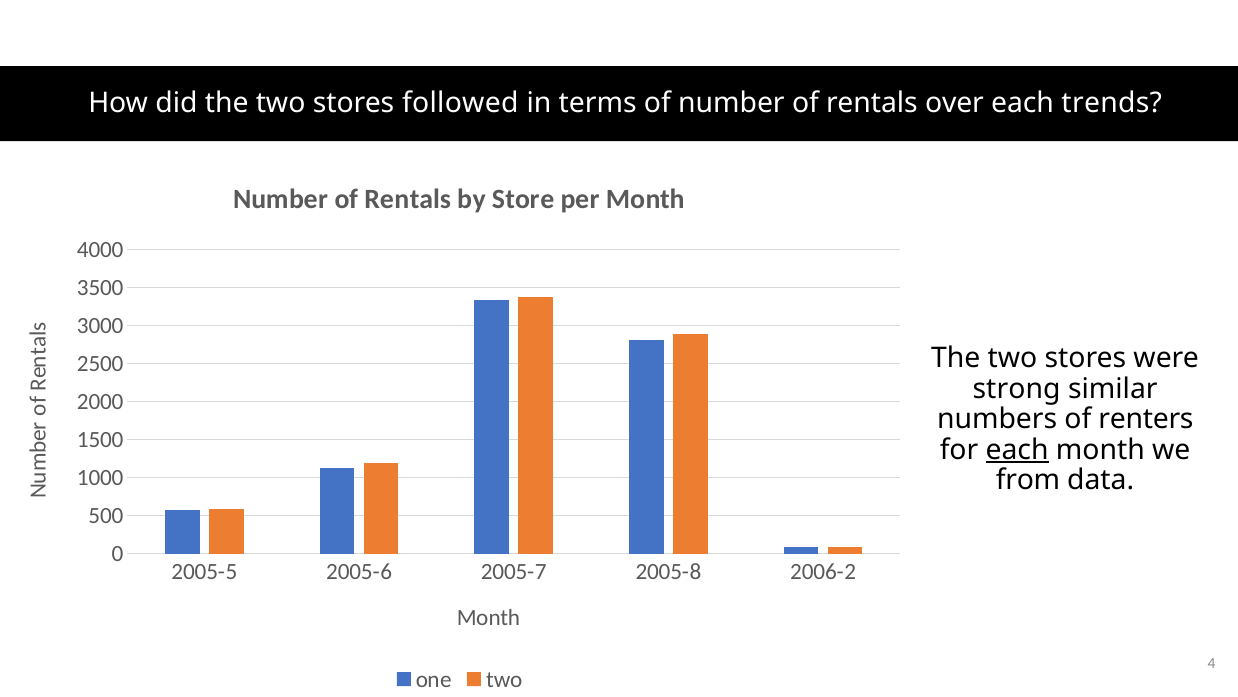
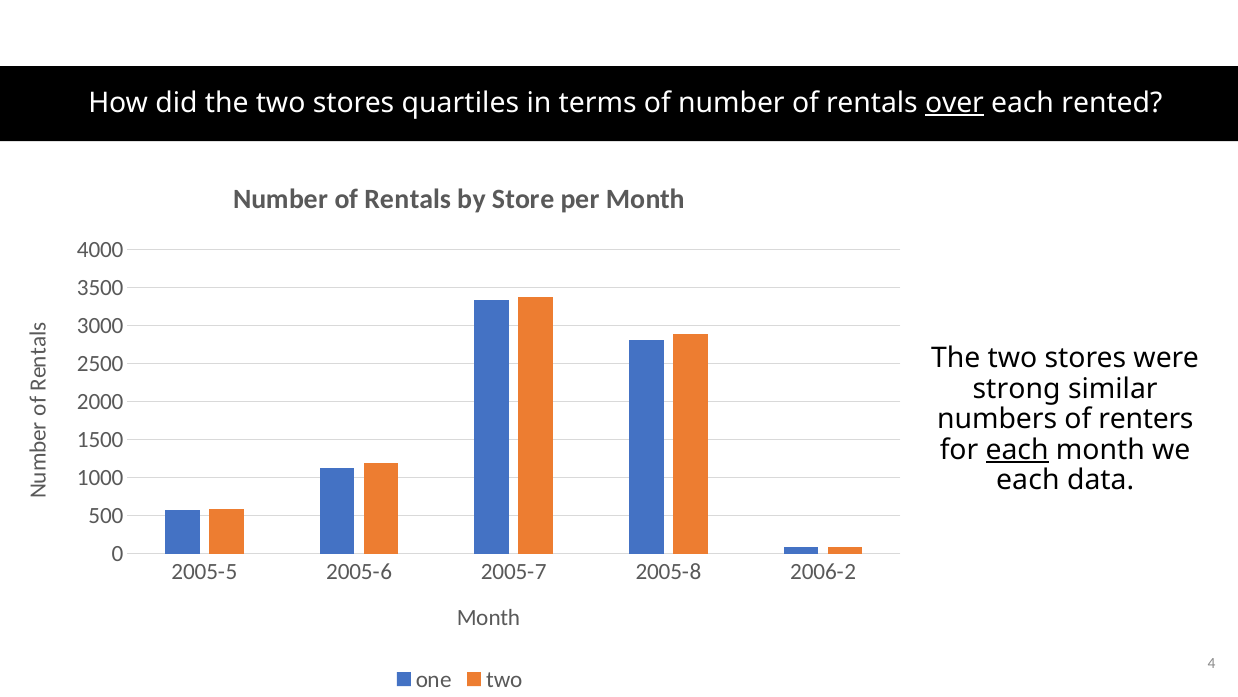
followed: followed -> quartiles (460, 103)
over underline: none -> present (954, 103)
trends: trends -> rented (1112, 103)
from: from -> each (1028, 480)
